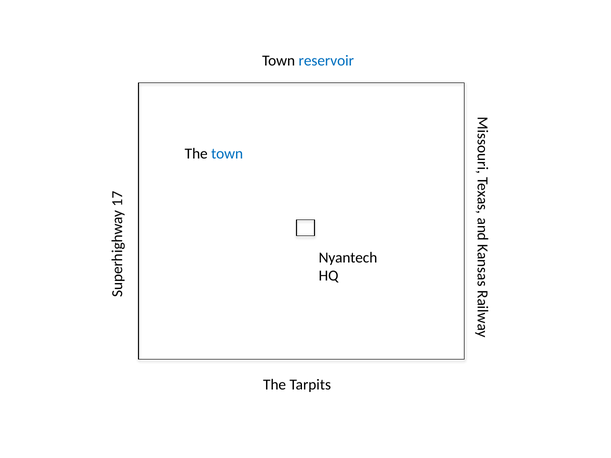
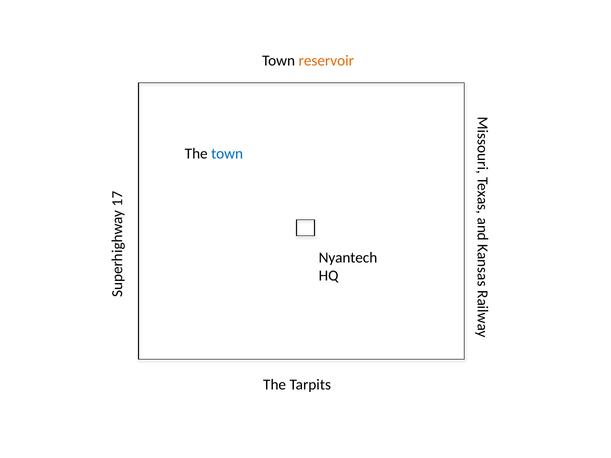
reservoir colour: blue -> orange (326, 61)
